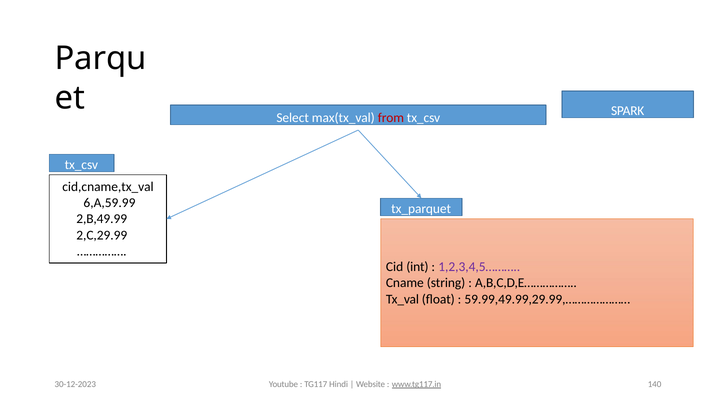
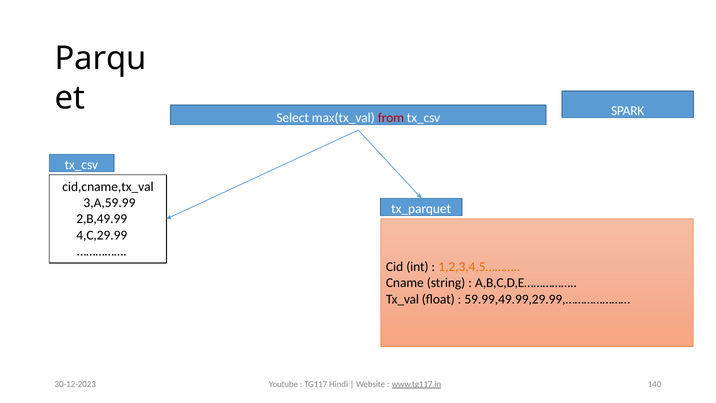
6,A,59.99: 6,A,59.99 -> 3,A,59.99 (109, 203)
2,C,29.99: 2,C,29.99 -> 4,C,29.99 (102, 235)
1,2,3,4,5……… colour: purple -> orange (479, 267)
